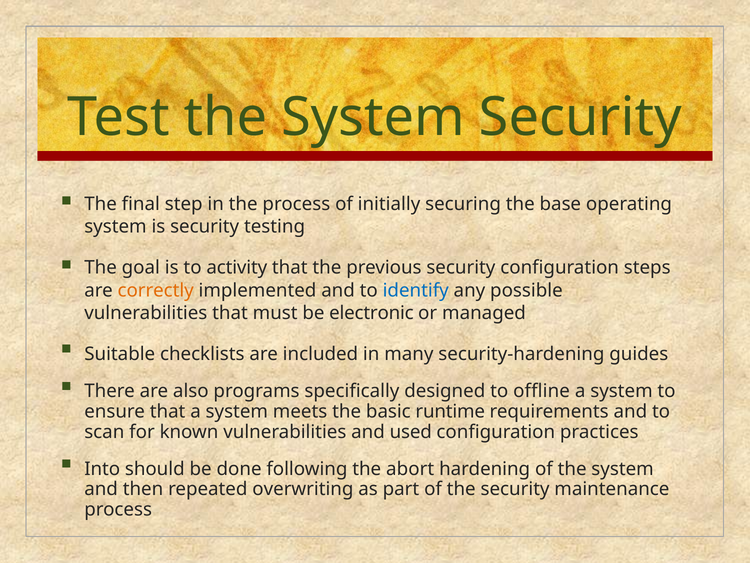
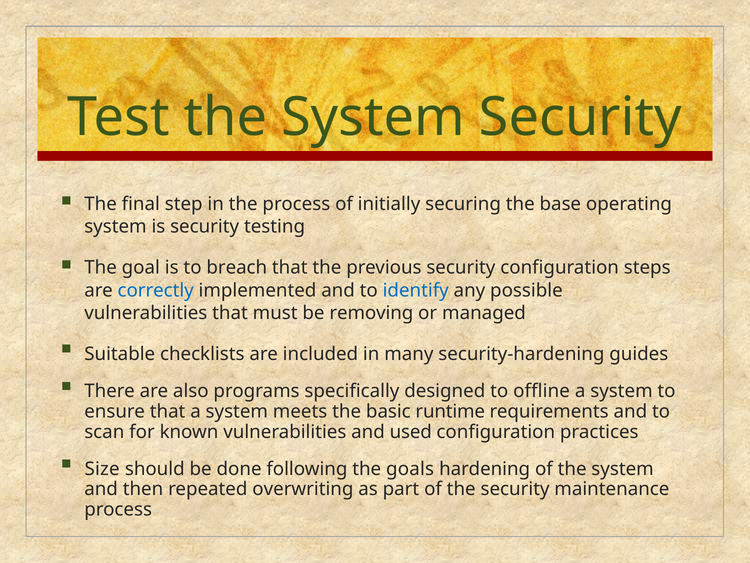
activity: activity -> breach (237, 268)
correctly colour: orange -> blue (156, 290)
electronic: electronic -> removing (371, 313)
Into: Into -> Size (102, 469)
abort: abort -> goals (410, 469)
